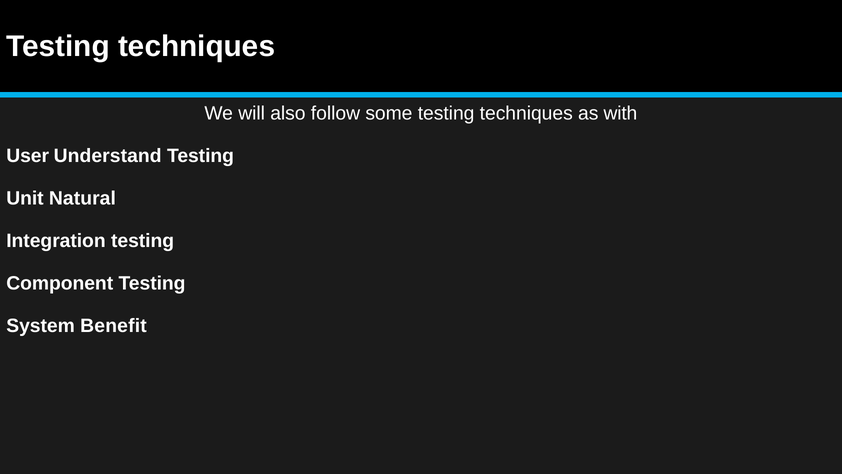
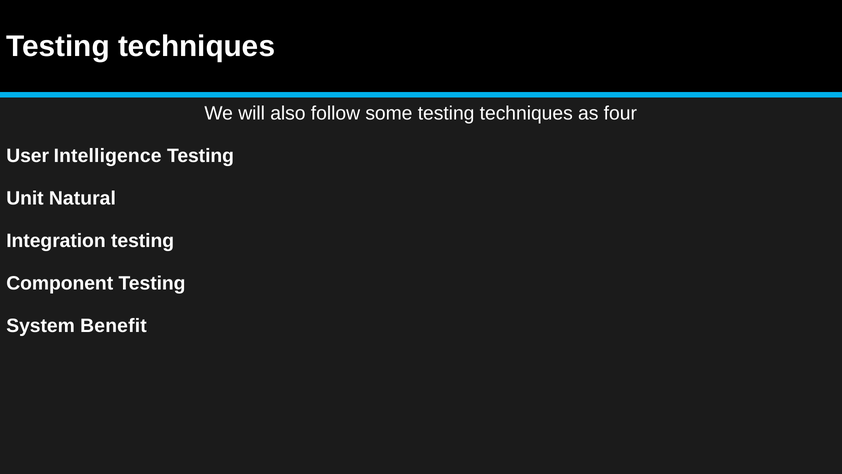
with: with -> four (620, 113)
Understand: Understand -> Intelligence (108, 156)
